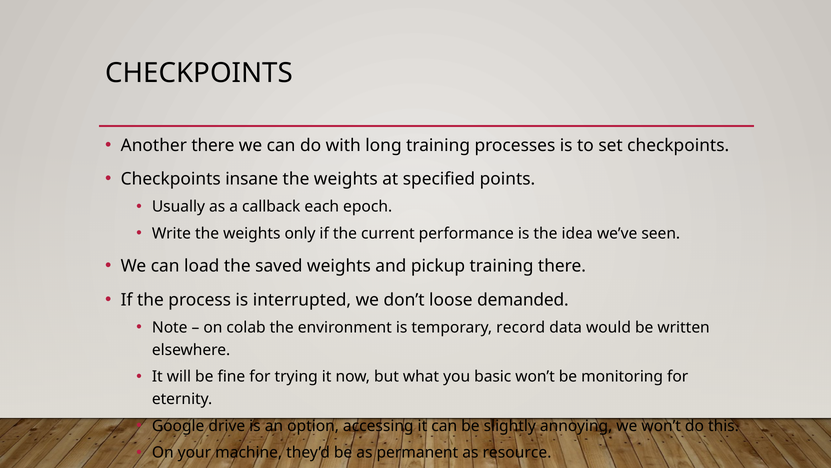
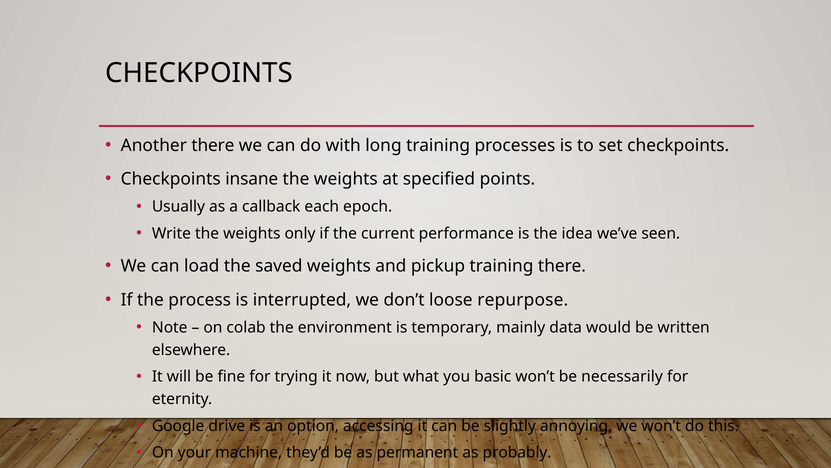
demanded: demanded -> repurpose (523, 299)
record: record -> mainly (521, 327)
monitoring: monitoring -> necessarily (622, 376)
resource: resource -> probably (517, 452)
